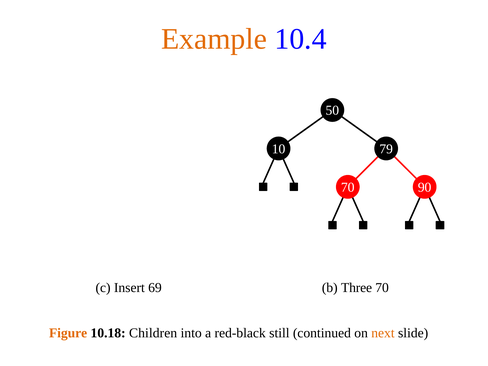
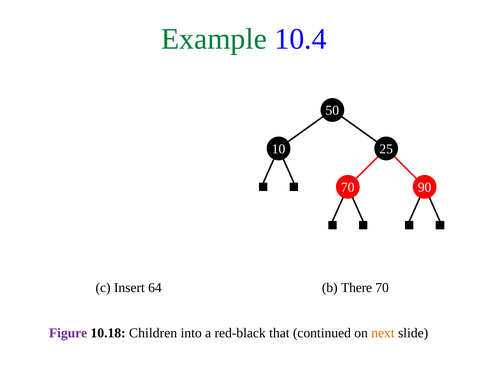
Example colour: orange -> green (214, 39)
79: 79 -> 25 (386, 149)
69: 69 -> 64 (155, 288)
Three: Three -> There (357, 288)
Figure colour: orange -> purple (68, 333)
still: still -> that (279, 333)
